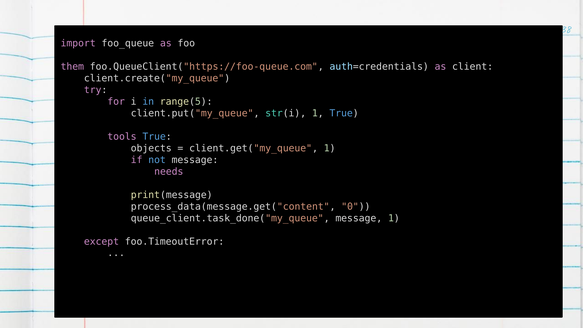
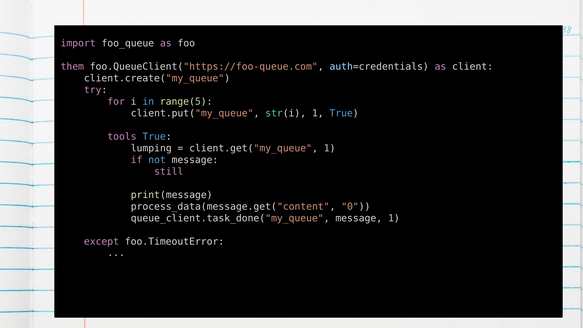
objects: objects -> lumping (151, 148)
needs: needs -> still (169, 171)
